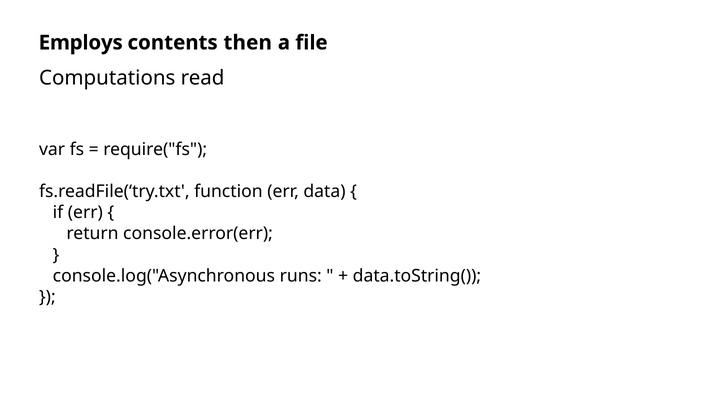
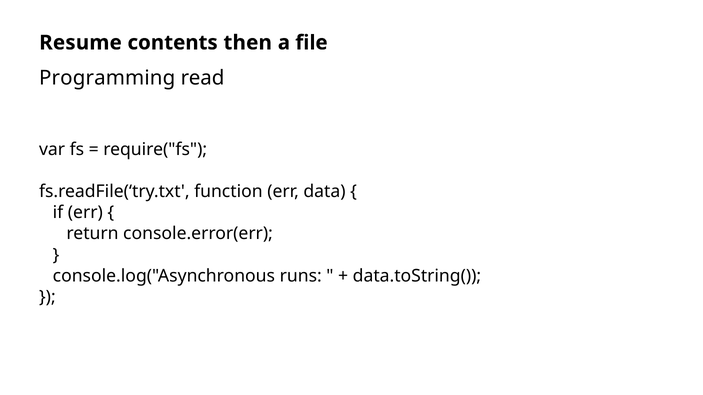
Employs: Employs -> Resume (81, 43)
Computations: Computations -> Programming (107, 78)
